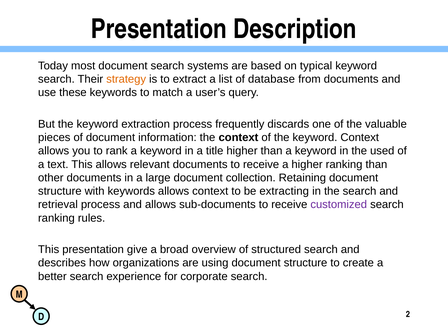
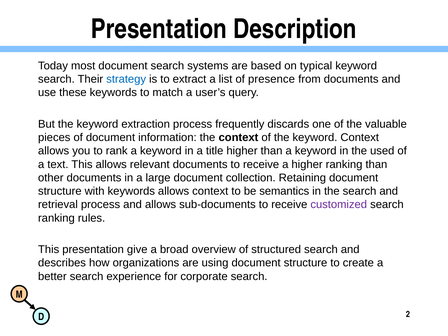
strategy colour: orange -> blue (126, 79)
database: database -> presence (271, 79)
extracting: extracting -> semantics (284, 191)
